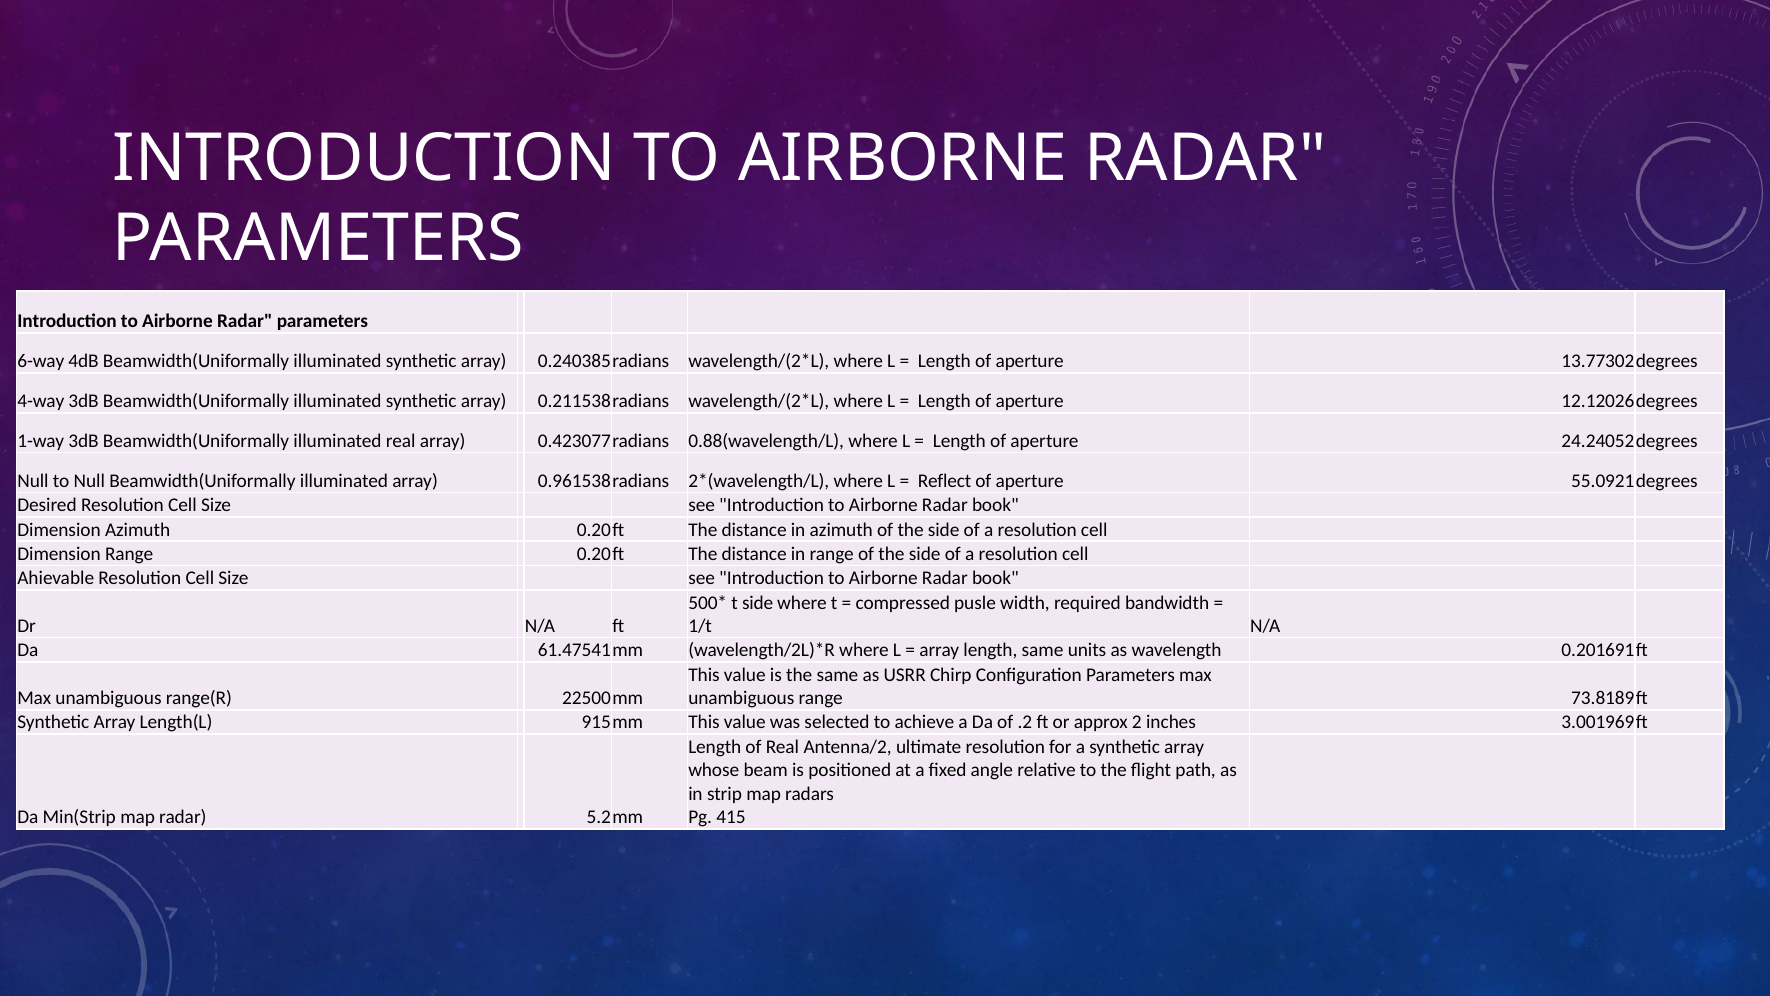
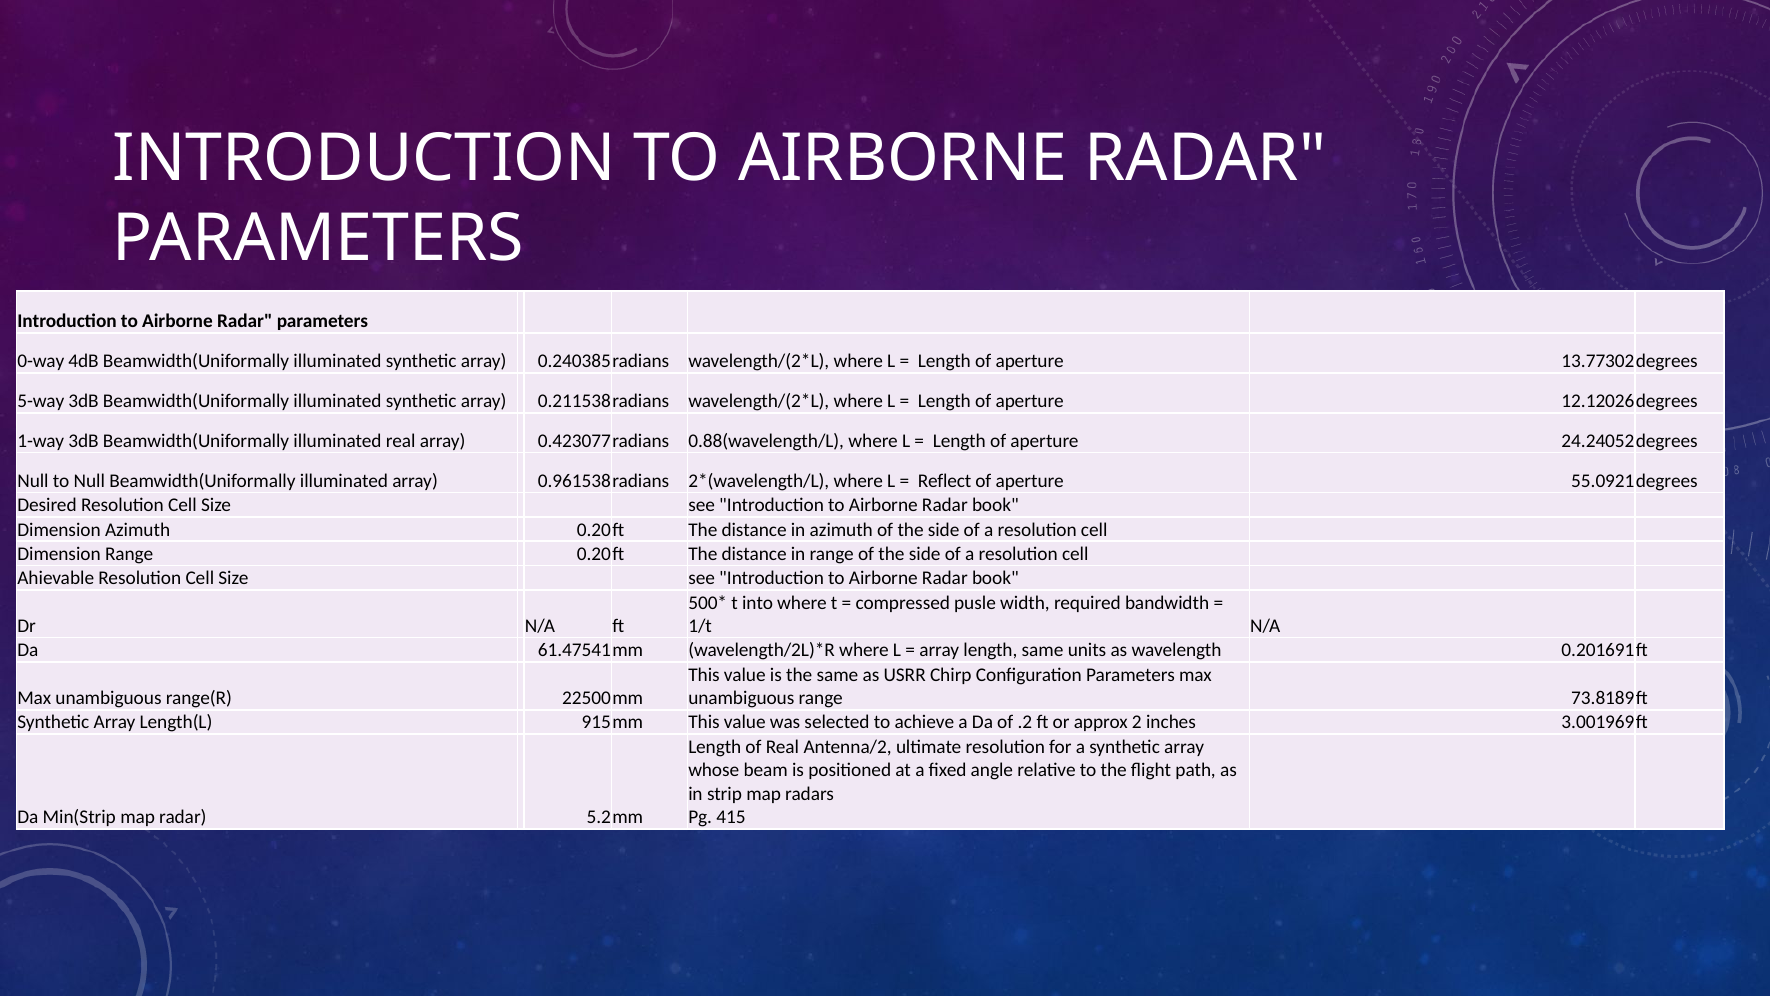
6-way: 6-way -> 0-way (41, 361)
4-way: 4-way -> 5-way (41, 401)
t side: side -> into (758, 602)
